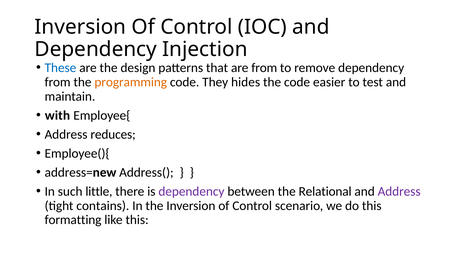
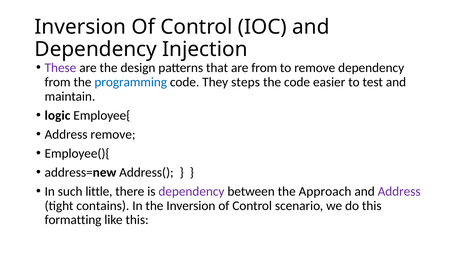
These colour: blue -> purple (60, 68)
programming colour: orange -> blue (131, 82)
hides: hides -> steps (246, 82)
with: with -> logic (57, 116)
Address reduces: reduces -> remove (113, 135)
Relational: Relational -> Approach (325, 192)
